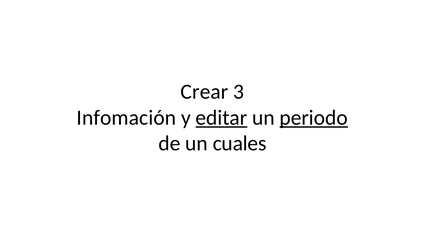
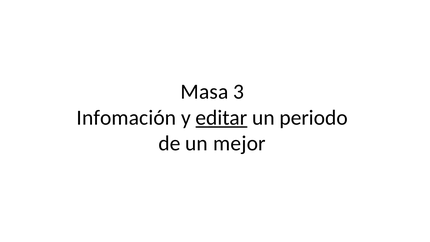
Crear: Crear -> Masa (204, 92)
periodo underline: present -> none (314, 118)
cuales: cuales -> mejor (239, 143)
